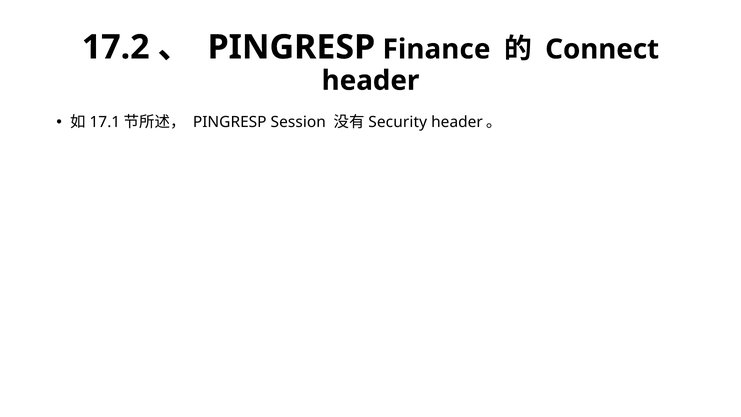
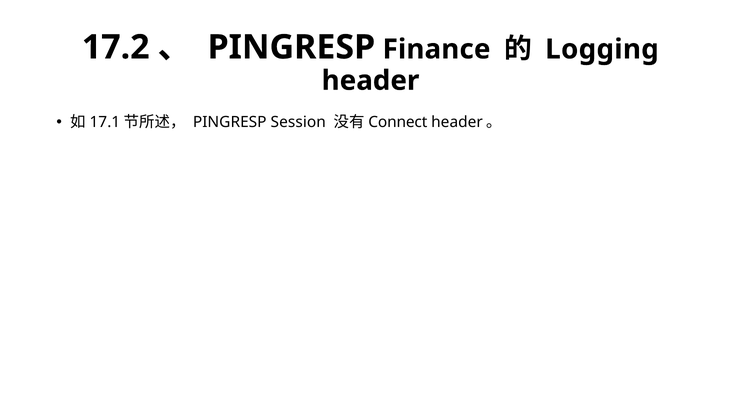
Connect: Connect -> Logging (602, 49)
Security: Security -> Connect (398, 122)
